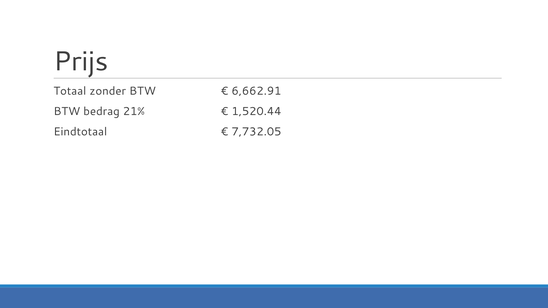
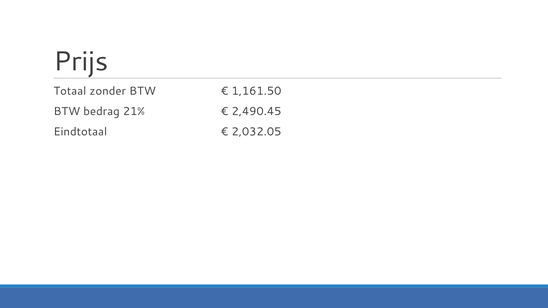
6,662.91: 6,662.91 -> 1,161.50 (256, 91)
1,520.44: 1,520.44 -> 2,490.45 (256, 111)
7,732.05: 7,732.05 -> 2,032.05 (256, 132)
